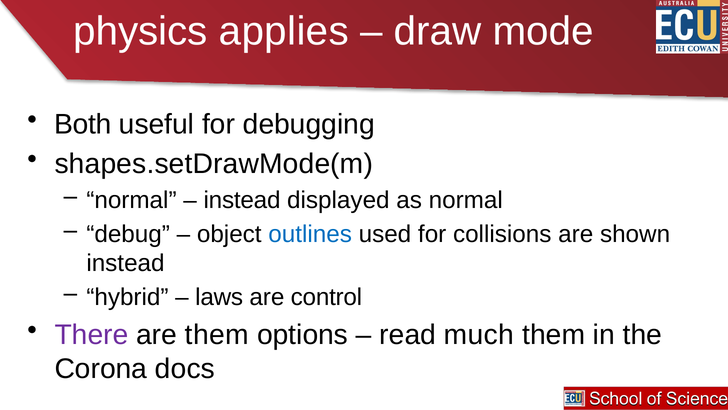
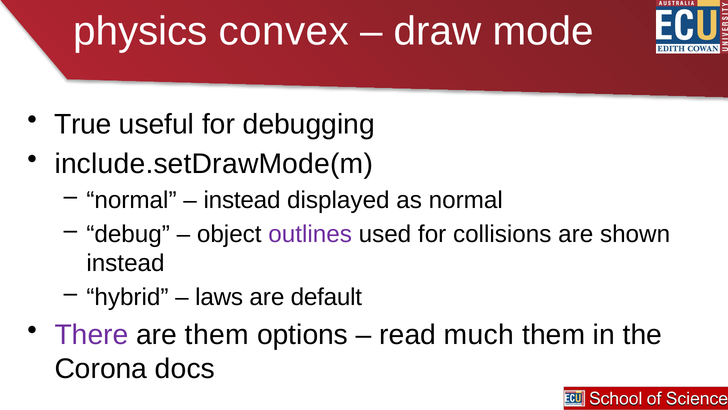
applies: applies -> convex (284, 31)
Both: Both -> True (83, 124)
shapes.setDrawMode(m: shapes.setDrawMode(m -> include.setDrawMode(m (214, 164)
outlines colour: blue -> purple (310, 234)
control: control -> default (326, 297)
